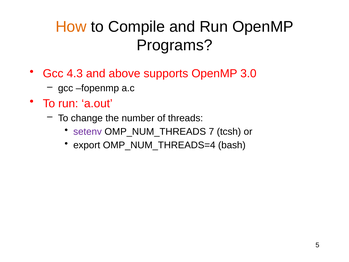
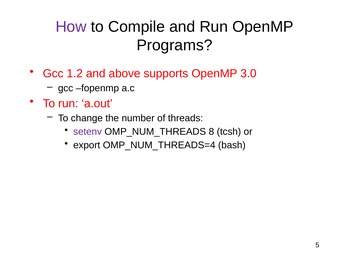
How colour: orange -> purple (71, 27)
4.3: 4.3 -> 1.2 (75, 74)
7: 7 -> 8 (211, 132)
